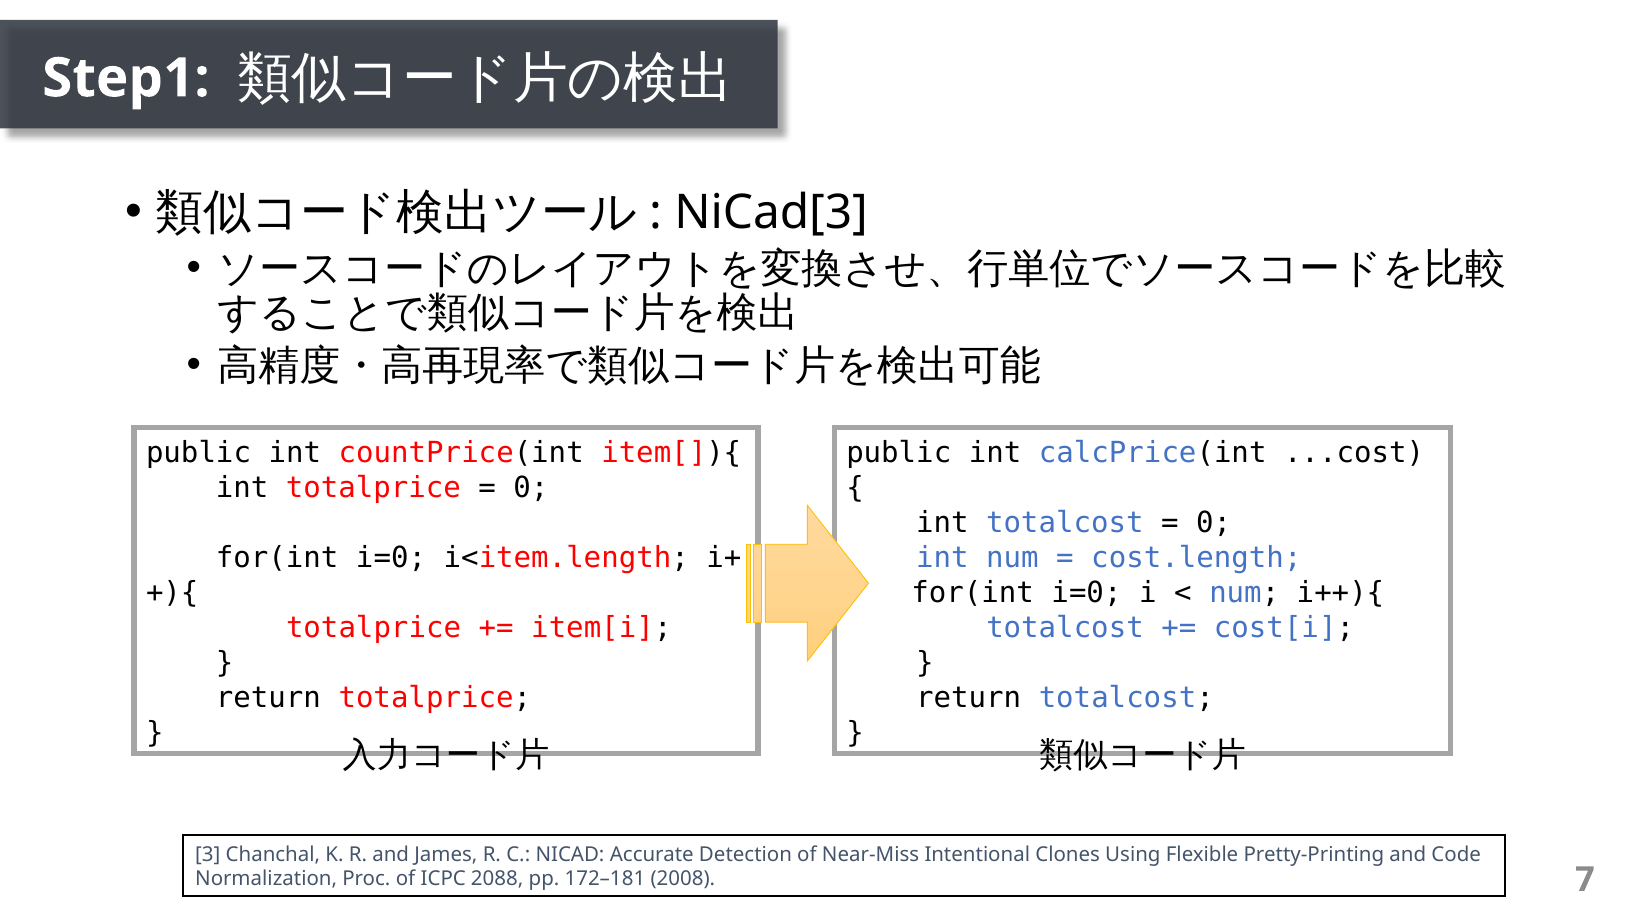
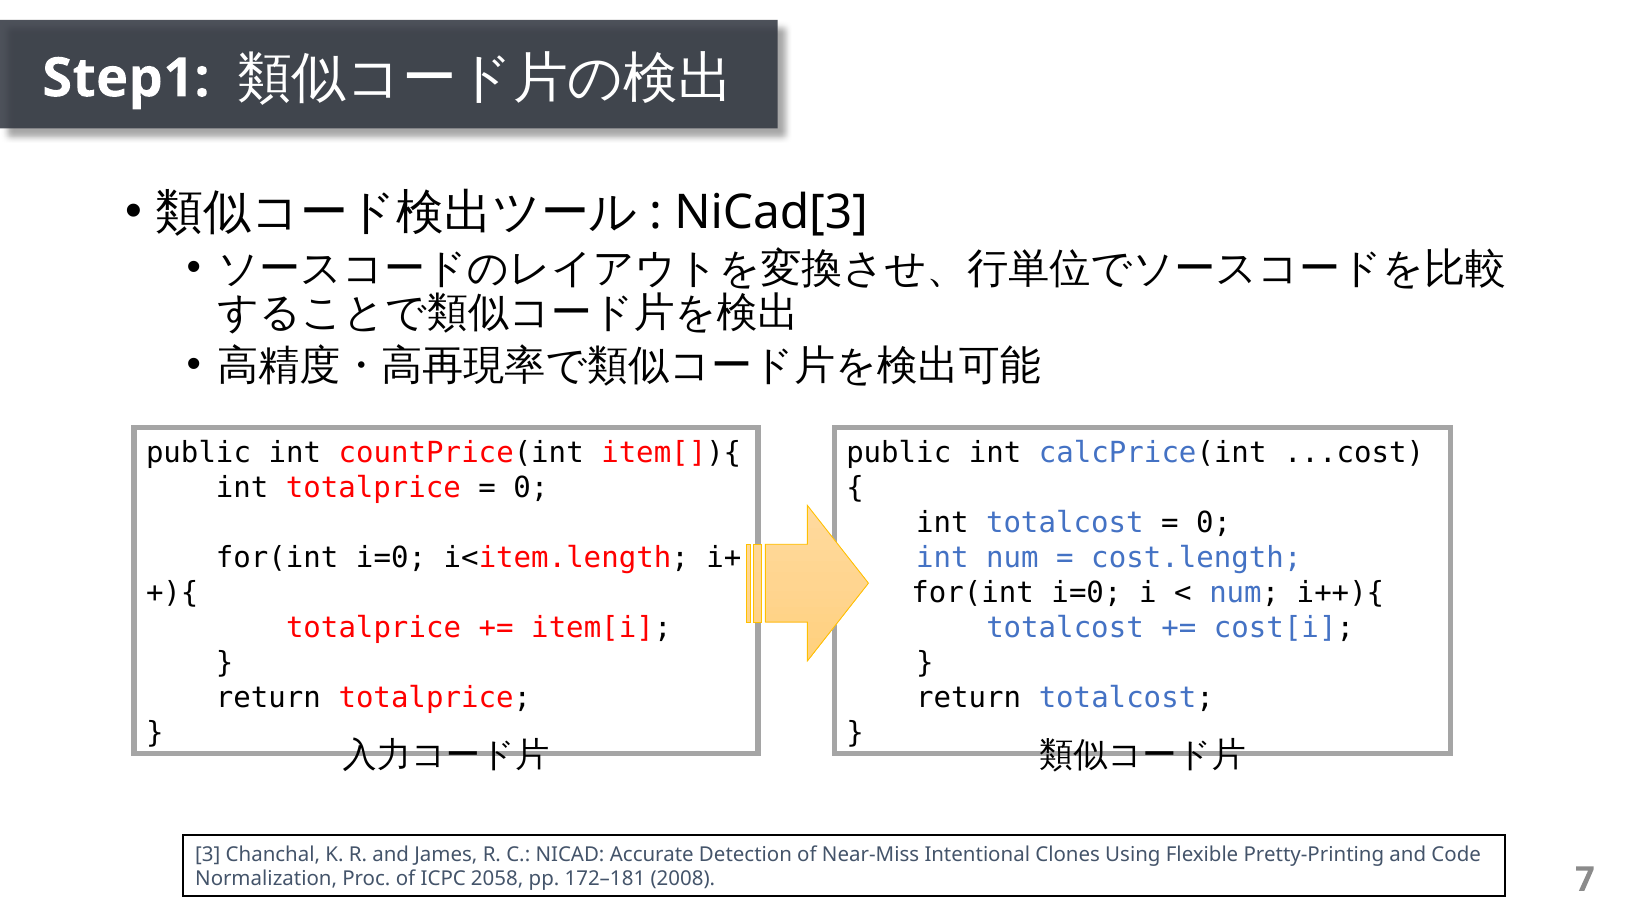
2088: 2088 -> 2058 (497, 879)
